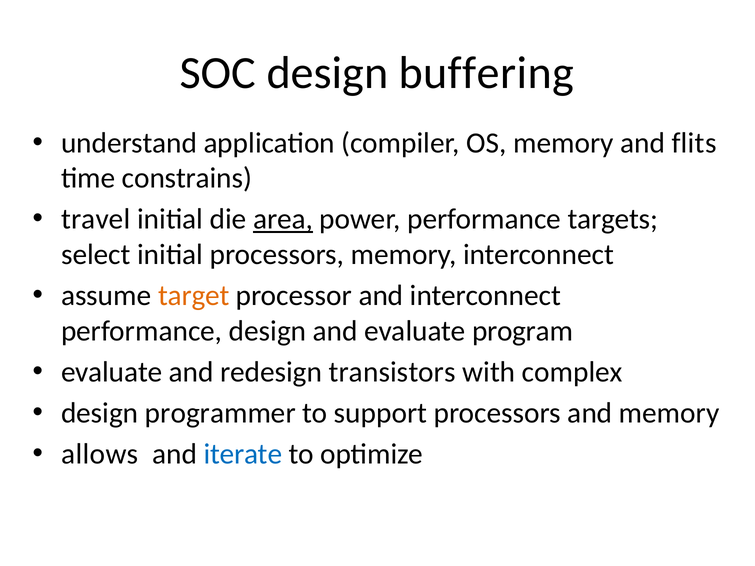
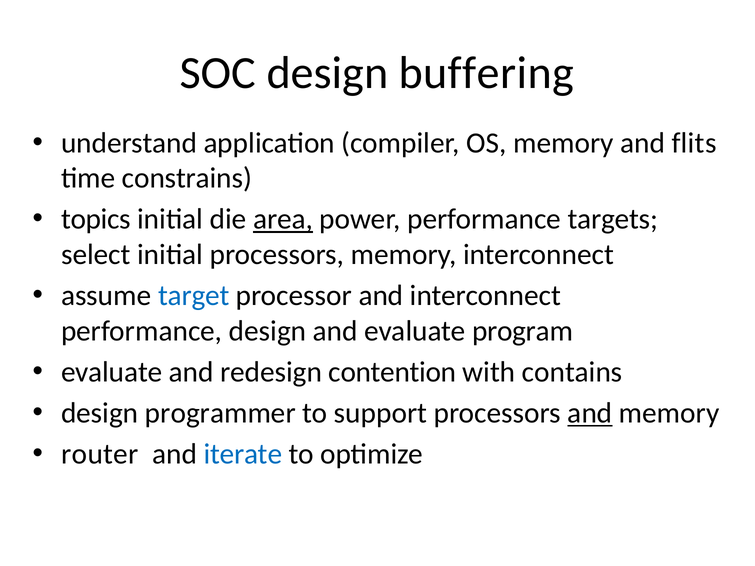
travel: travel -> topics (96, 219)
target colour: orange -> blue (194, 296)
transistors: transistors -> contention (392, 372)
complex: complex -> contains (572, 372)
and underline: none -> present (590, 413)
allows: allows -> router (100, 454)
